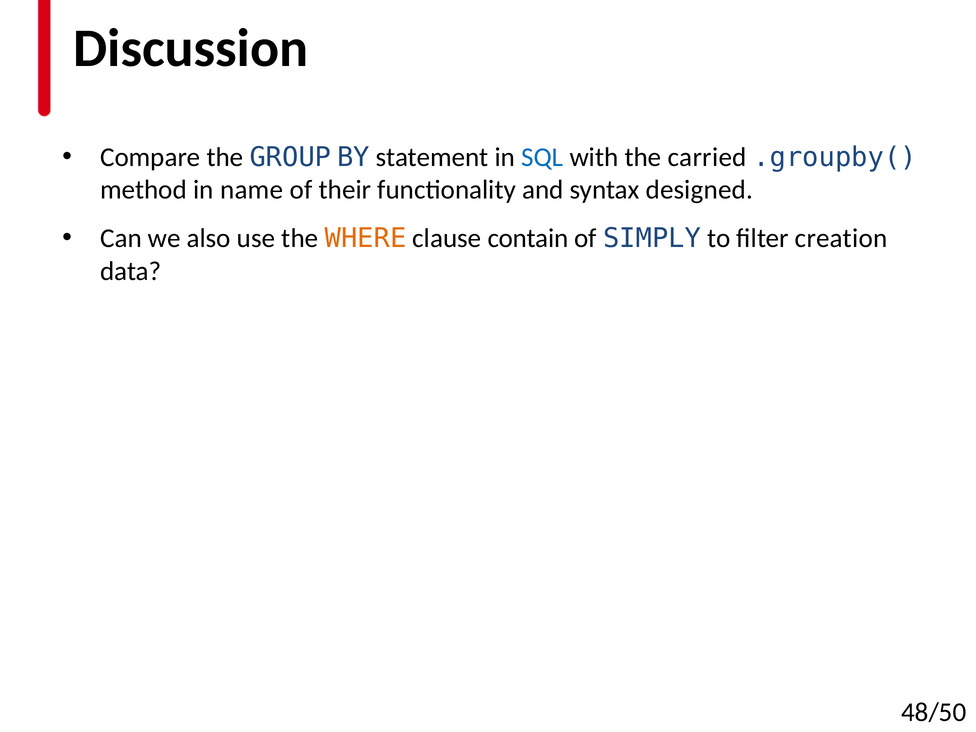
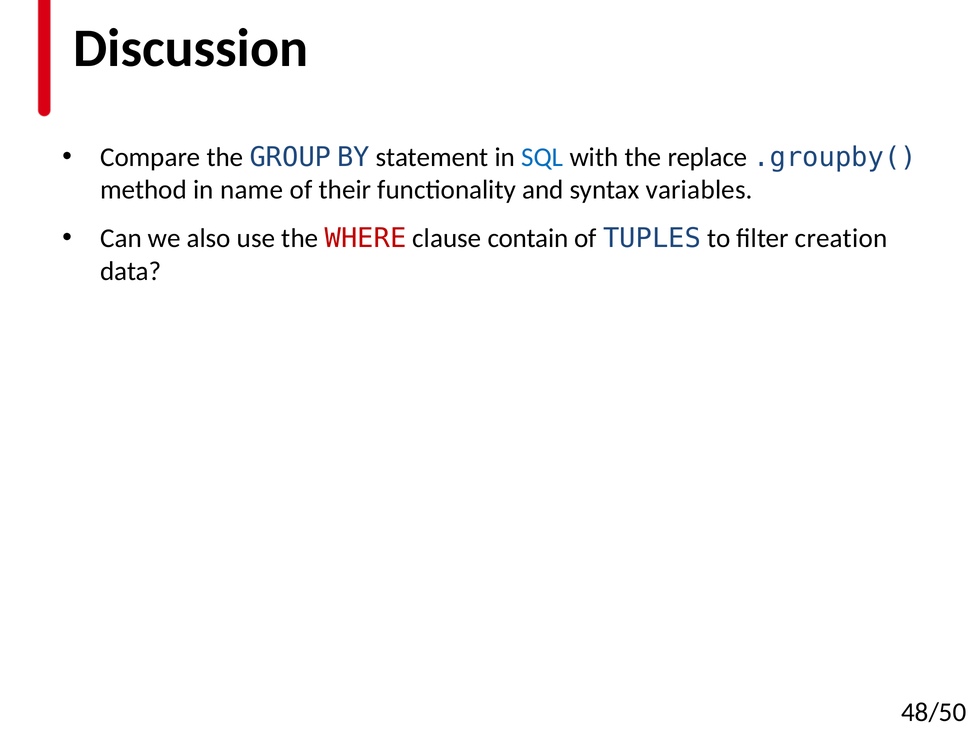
carried: carried -> replace (707, 157)
designed: designed -> variables (699, 190)
WHERE colour: orange -> red (366, 239)
SIMPLY: SIMPLY -> TUPLES (652, 239)
